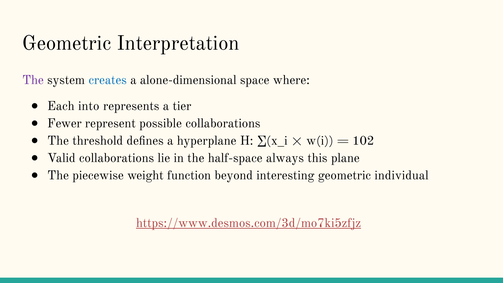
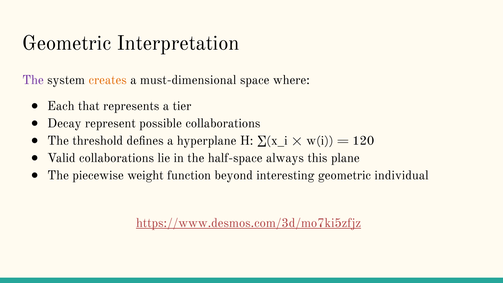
creates colour: blue -> orange (108, 80)
alone-dimensional: alone-dimensional -> must-dimensional (188, 80)
into: into -> that (89, 106)
Fewer: Fewer -> Decay (64, 123)
102: 102 -> 120 (363, 141)
